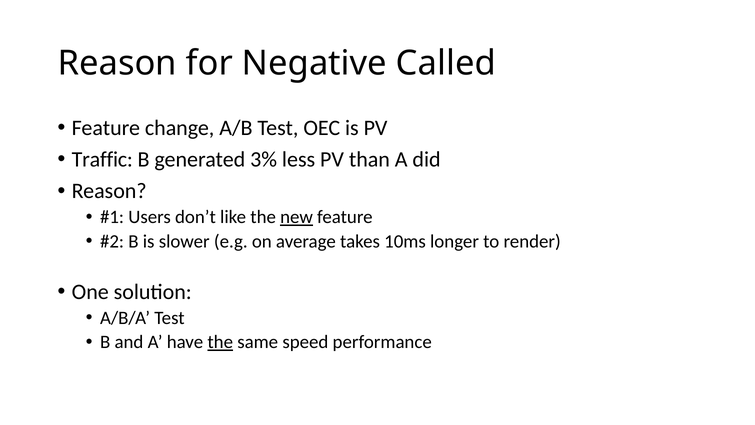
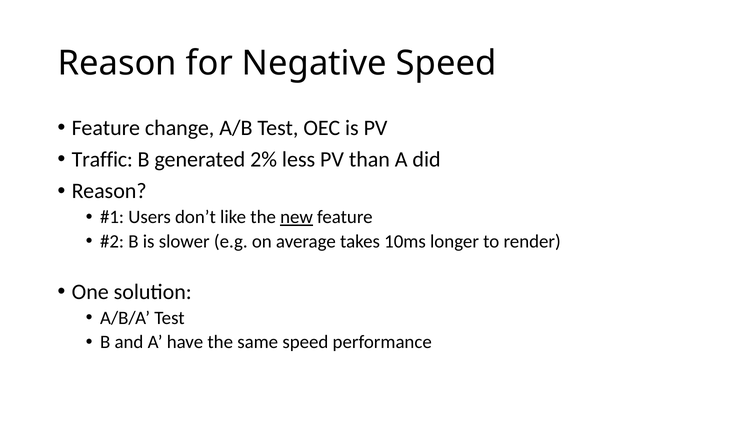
Negative Called: Called -> Speed (446, 63)
3%: 3% -> 2% (264, 159)
the underline: present -> none (220, 342)
